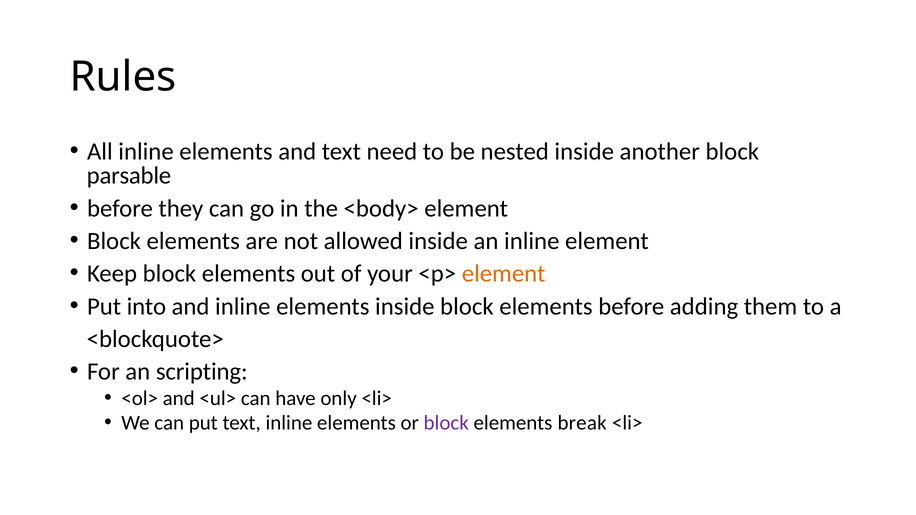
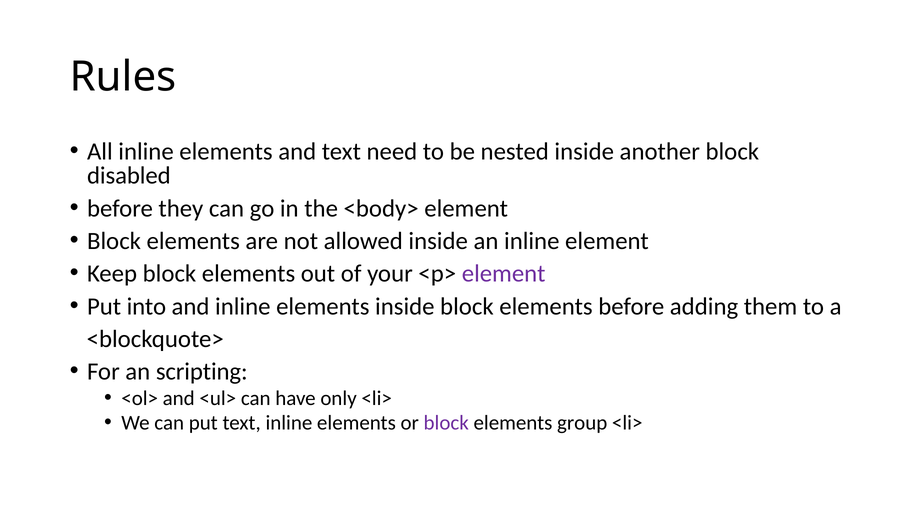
parsable: parsable -> disabled (129, 176)
element colour: orange -> purple (504, 274)
break: break -> group (582, 423)
